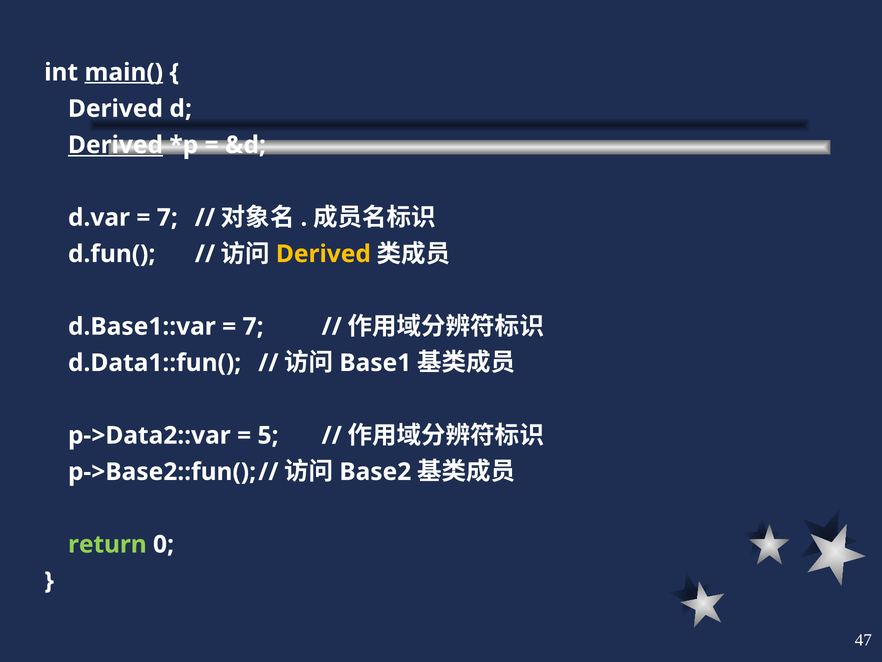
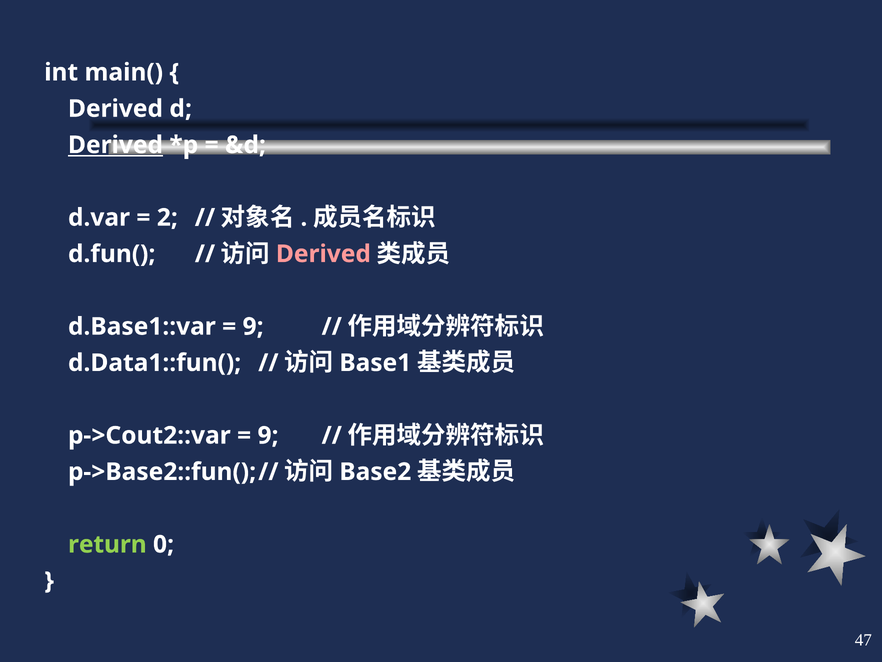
main( underline: present -> none (124, 72)
7: 7 -> 2 (167, 217)
Derived colour: yellow -> pink (323, 254)
7: 7 -> 9 (253, 326)
p->Data2::var: p->Data2::var -> p->Cout2::var (149, 435)
5: 5 -> 9 (268, 435)
